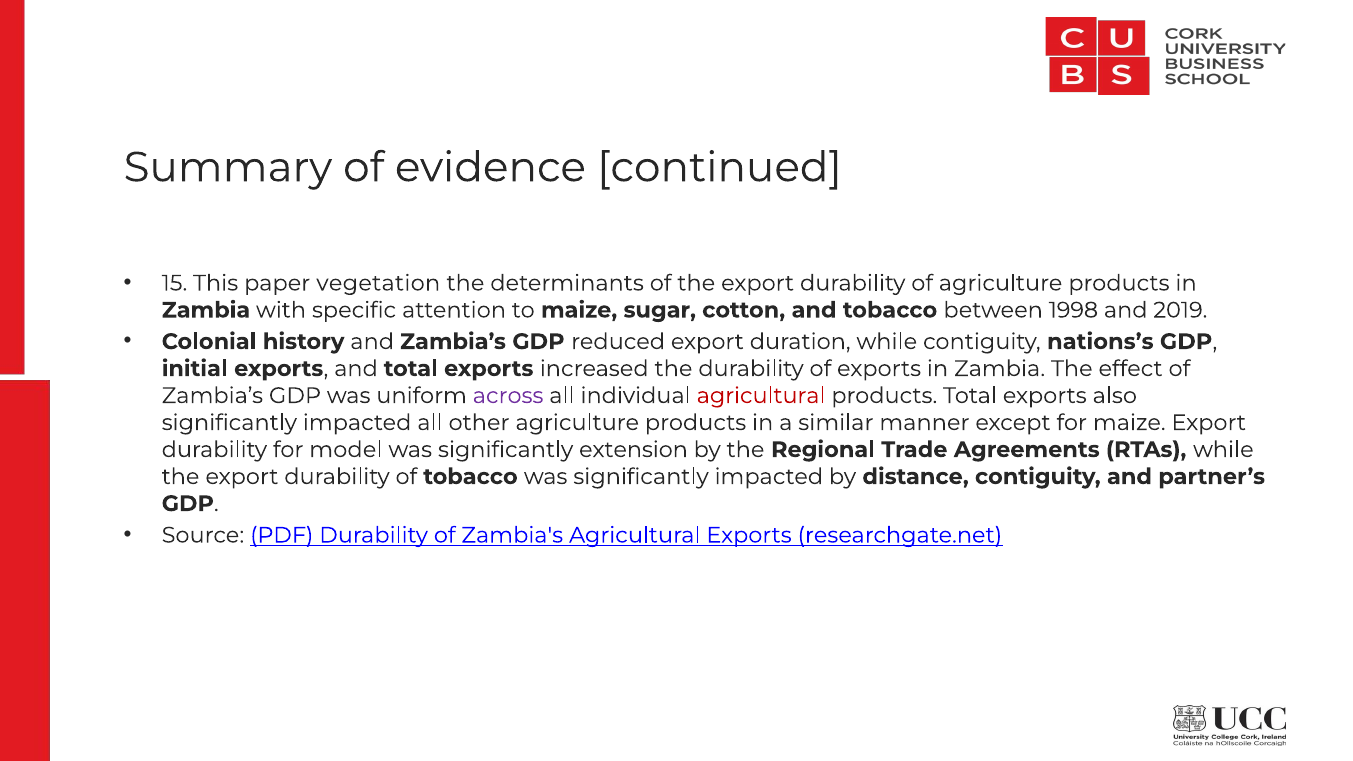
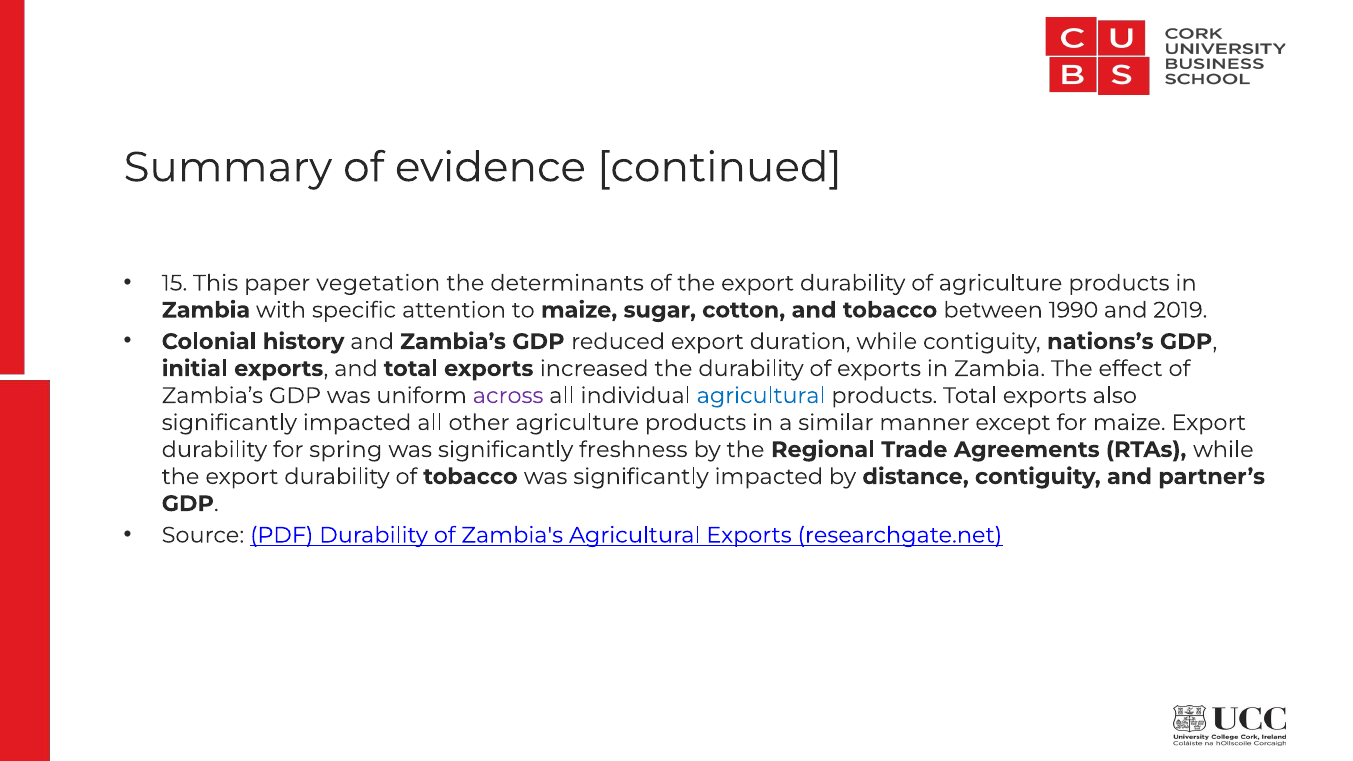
1998: 1998 -> 1990 (1073, 310)
agricultural colour: red -> blue (761, 396)
model: model -> spring (346, 450)
extension: extension -> freshness (633, 450)
